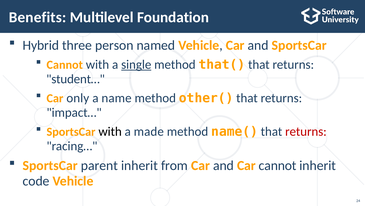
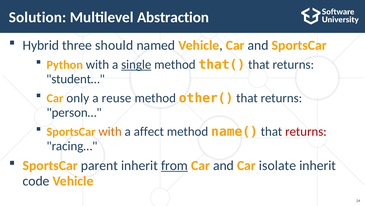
Benefits: Benefits -> Solution (38, 17)
Foundation: Foundation -> Abstraction (173, 17)
person: person -> should (114, 45)
Cannot: Cannot -> Python (65, 65)
name: name -> reuse (117, 98)
impact…: impact… -> person… (74, 112)
with colour: black -> orange (110, 131)
made: made -> affect (149, 131)
from underline: none -> present (174, 165)
Car cannot: cannot -> isolate (278, 165)
